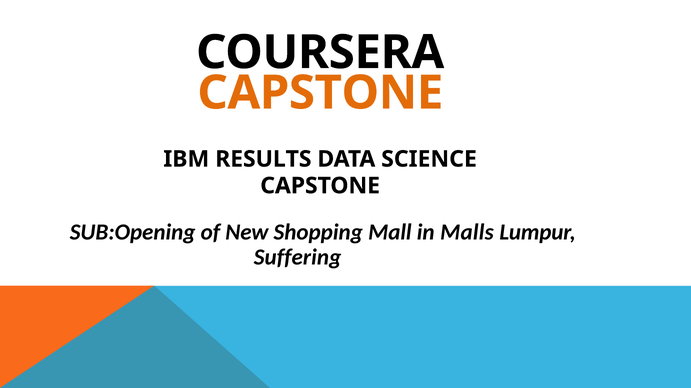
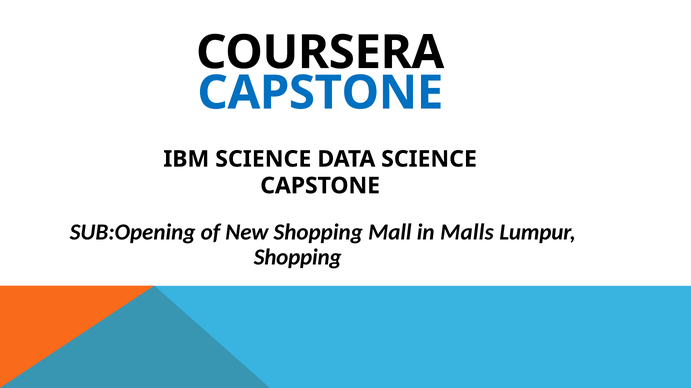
CAPSTONE colour: orange -> blue (320, 93)
IBM RESULTS: RESULTS -> SCIENCE (263, 159)
Suffering: Suffering -> Shopping (298, 257)
